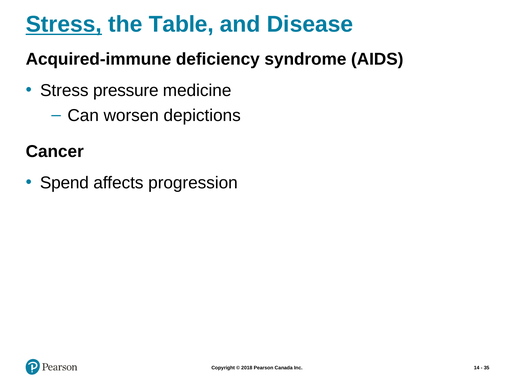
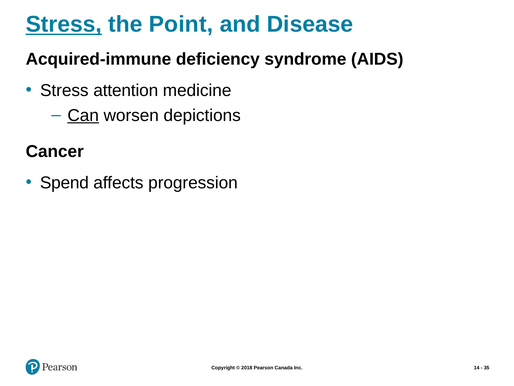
Table: Table -> Point (181, 24)
pressure: pressure -> attention (126, 90)
Can underline: none -> present (83, 115)
